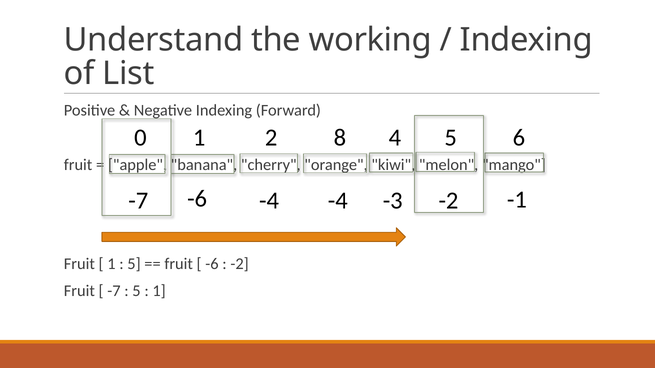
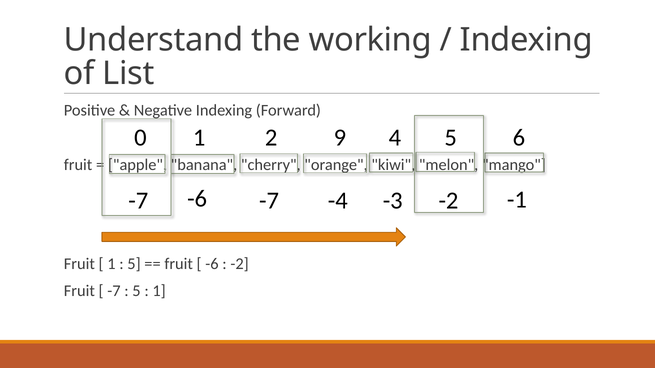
8: 8 -> 9 (340, 138)
-6 -4: -4 -> -7 (269, 201)
